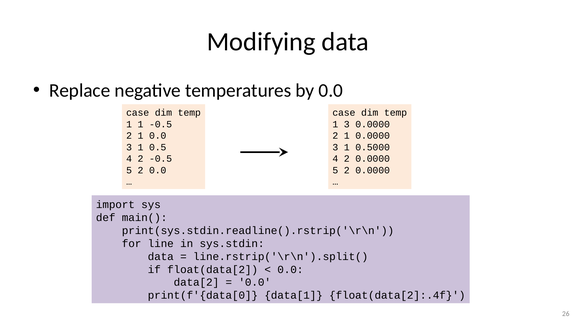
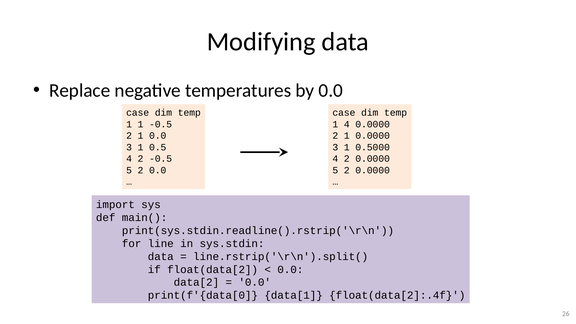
1 3: 3 -> 4 (347, 124)
